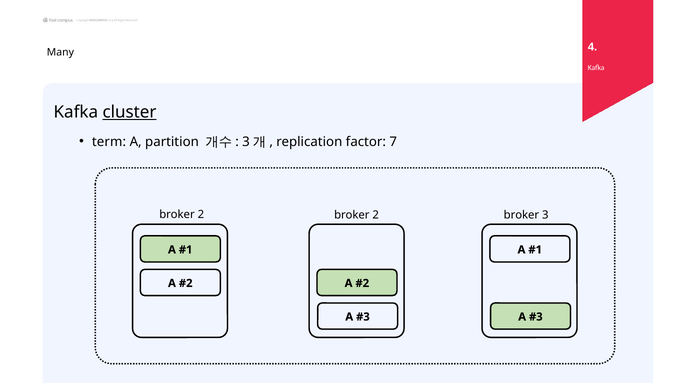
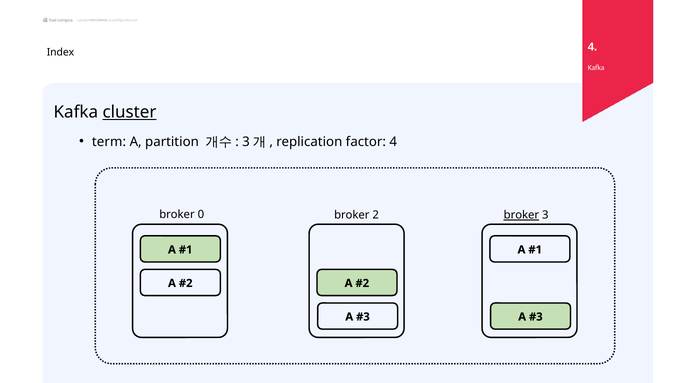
Many: Many -> Index (60, 52)
factor 7: 7 -> 4 (393, 142)
2: 2 -> 0 (201, 215)
broker underline: none -> present (521, 215)
